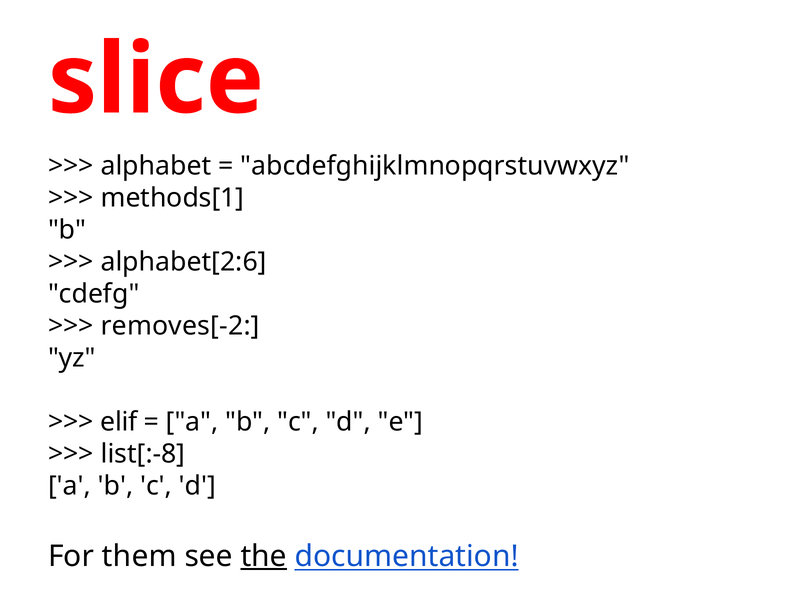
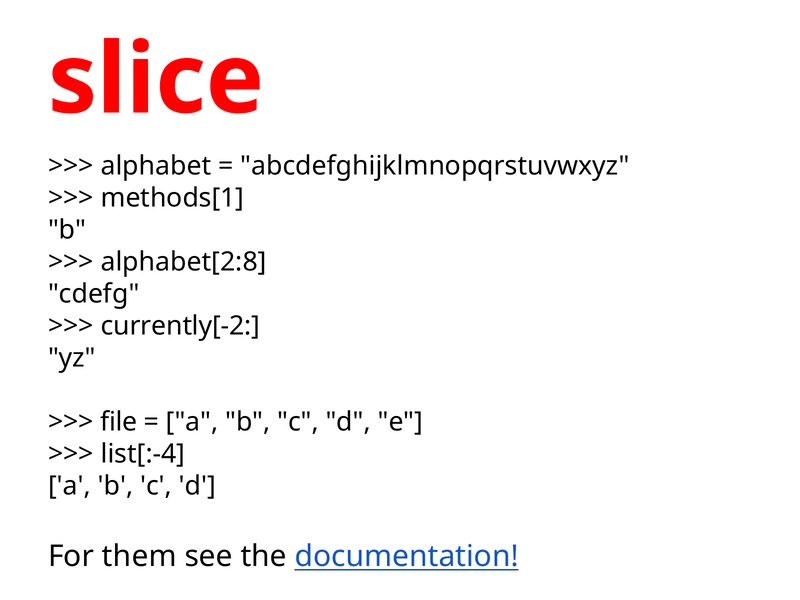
alphabet[2:6: alphabet[2:6 -> alphabet[2:8 (184, 262)
removes[-2: removes[-2 -> currently[-2 (180, 326)
elif: elif -> file (119, 422)
list[:-8: list[:-8 -> list[:-4 (143, 454)
the underline: present -> none (264, 556)
